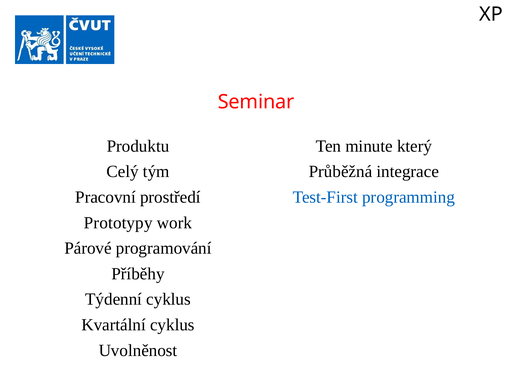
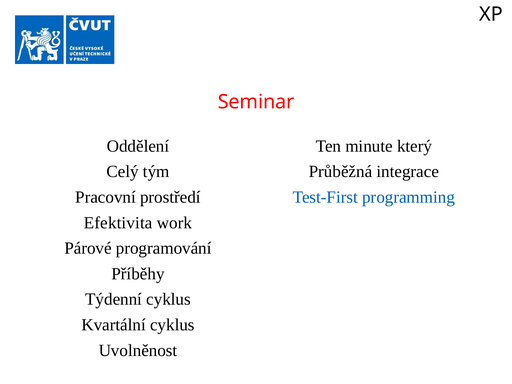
Produktu: Produktu -> Oddělení (138, 146)
Prototypy: Prototypy -> Efektivita (118, 223)
